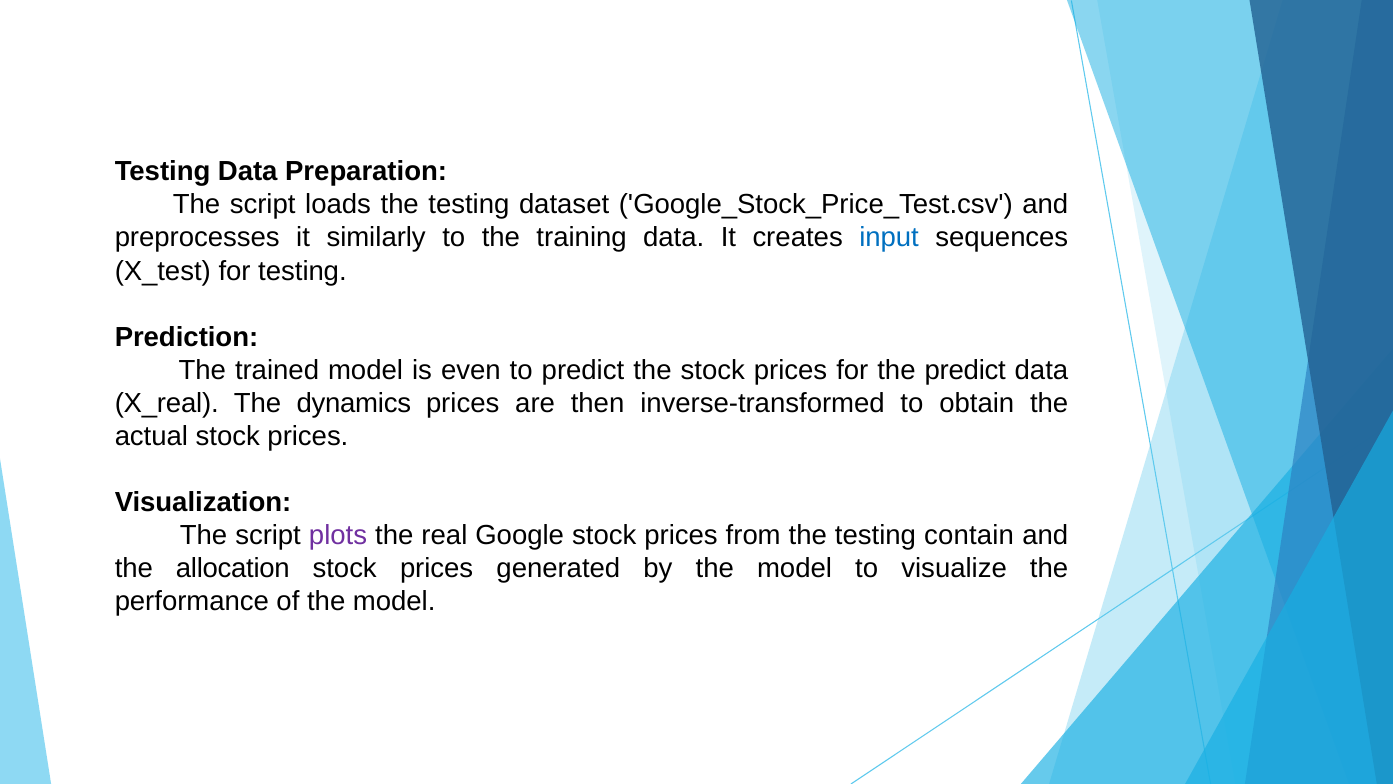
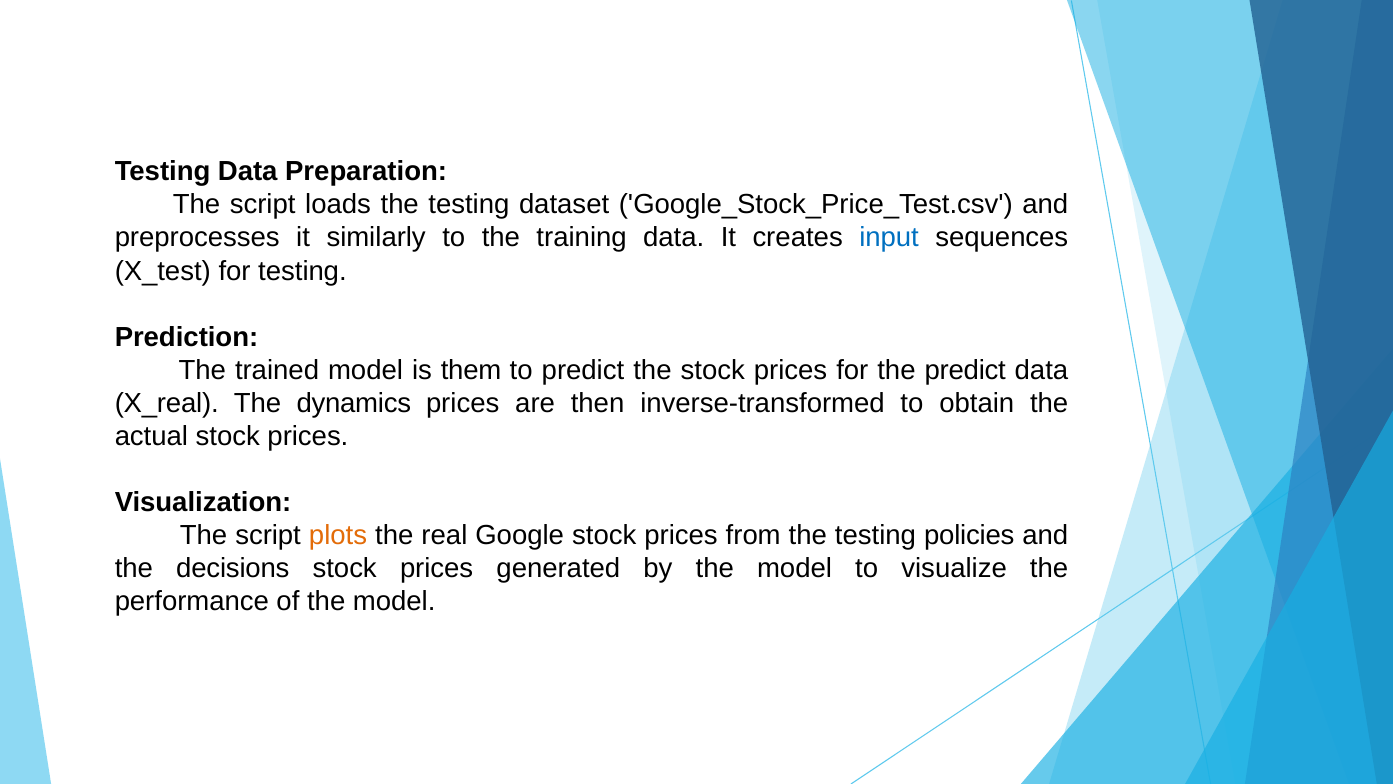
even: even -> them (471, 370)
plots colour: purple -> orange (338, 535)
contain: contain -> policies (969, 535)
allocation: allocation -> decisions (233, 568)
